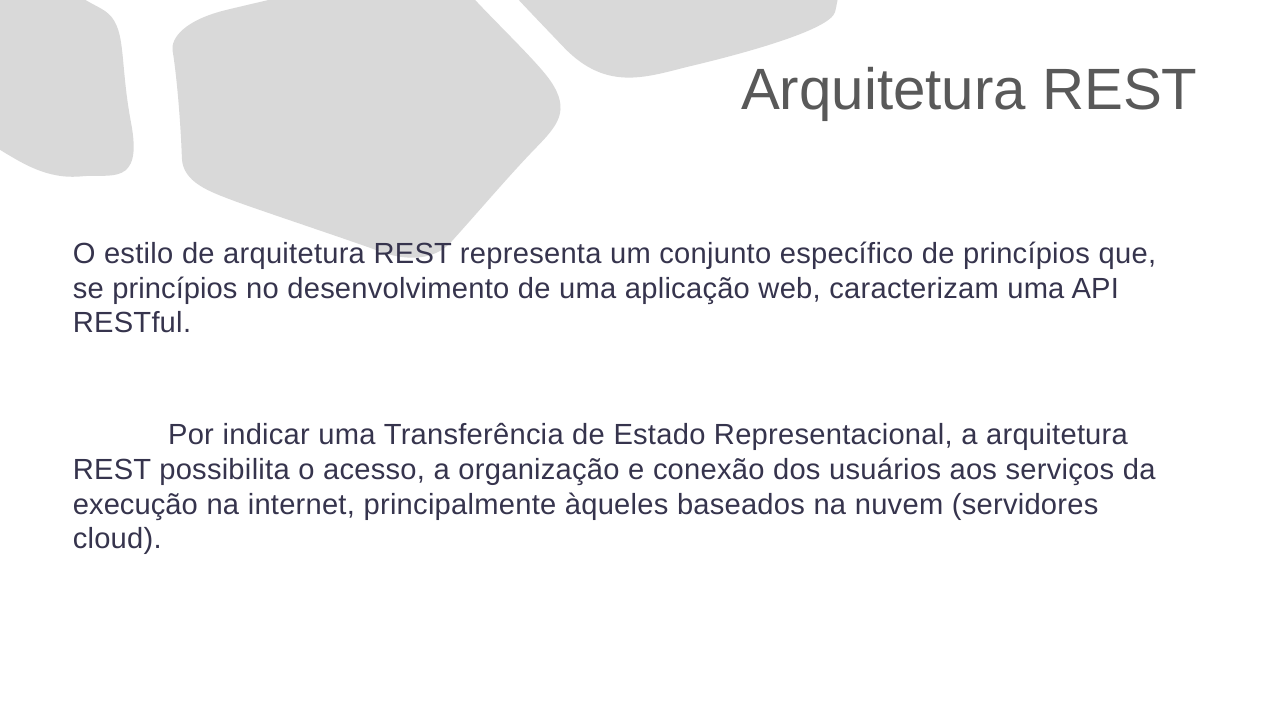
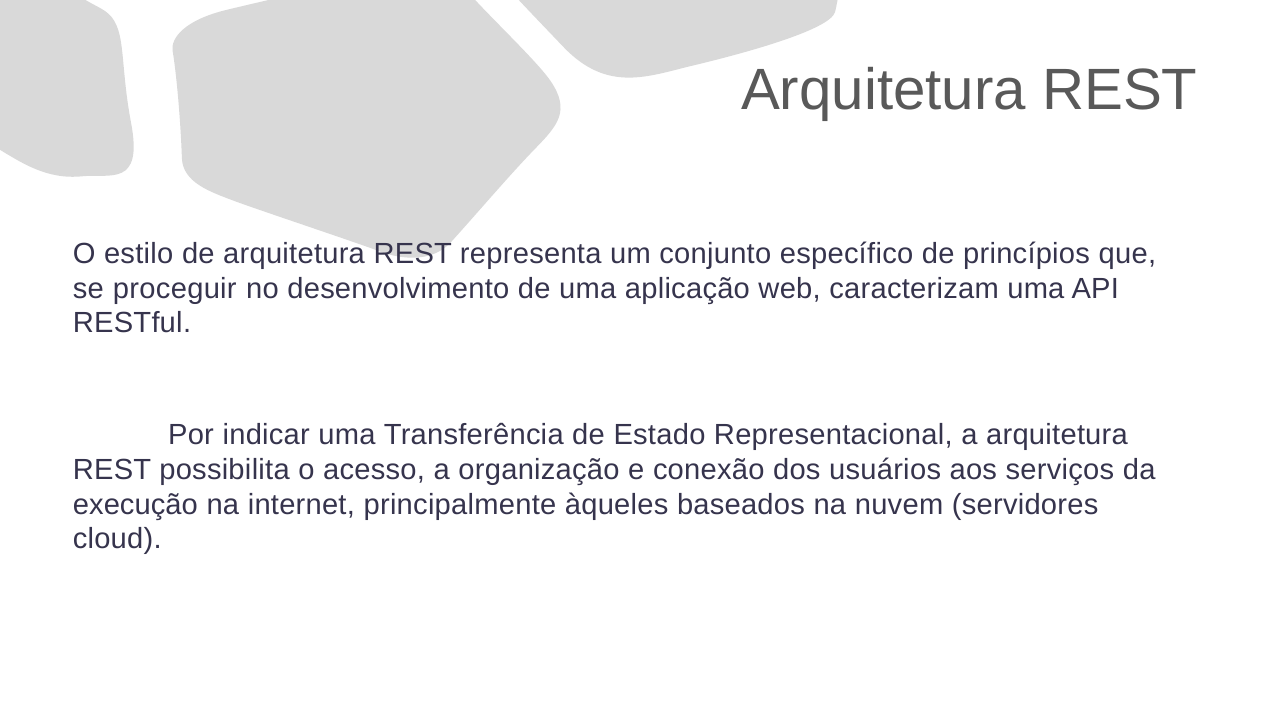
se princípios: princípios -> proceguir (175, 288)
